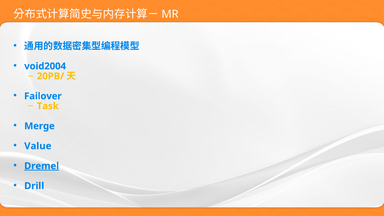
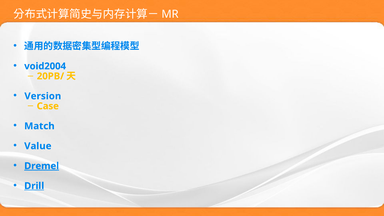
Failover: Failover -> Version (43, 96)
Task: Task -> Case (48, 106)
Merge: Merge -> Match (39, 126)
Drill underline: none -> present (34, 186)
